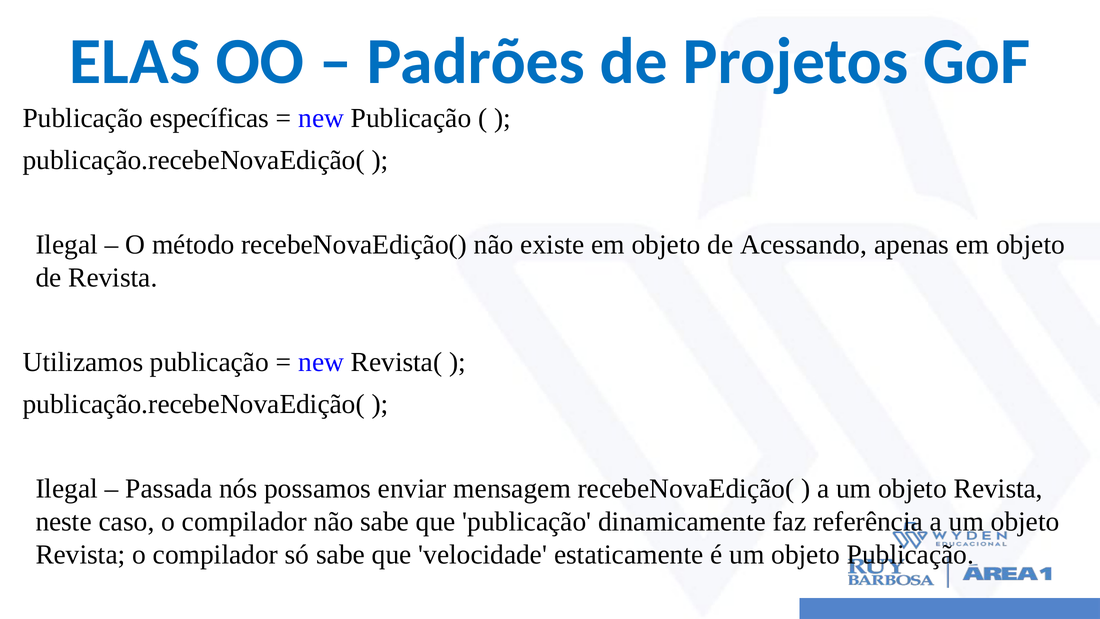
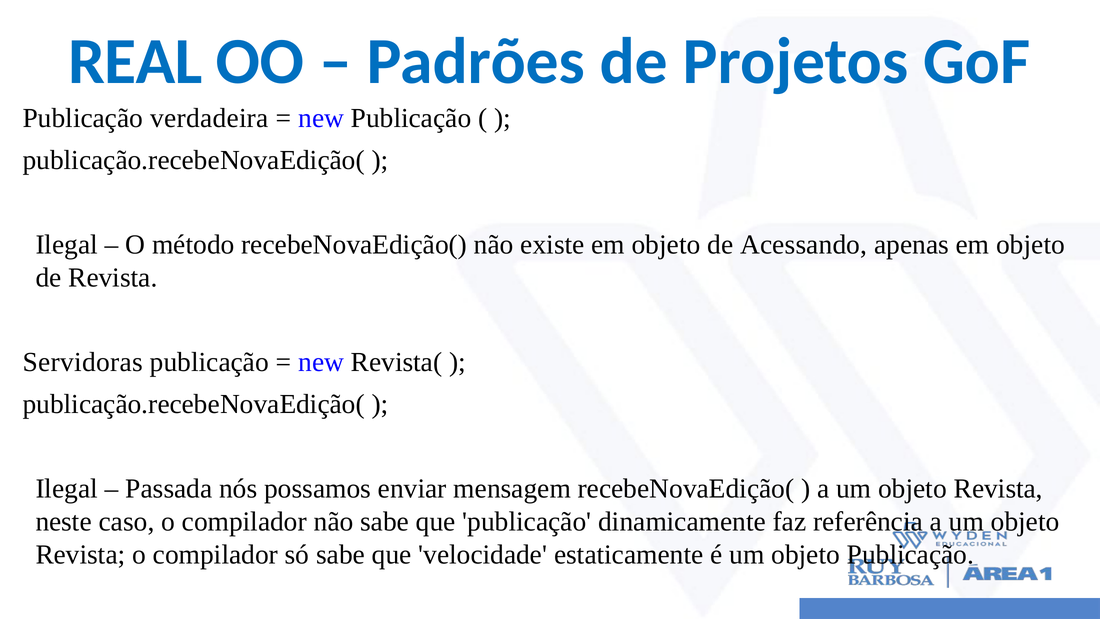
ELAS: ELAS -> REAL (135, 61)
específicas: específicas -> verdadeira (209, 118)
Utilizamos: Utilizamos -> Servidoras (83, 362)
